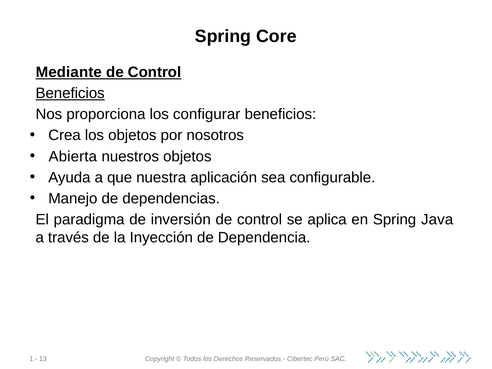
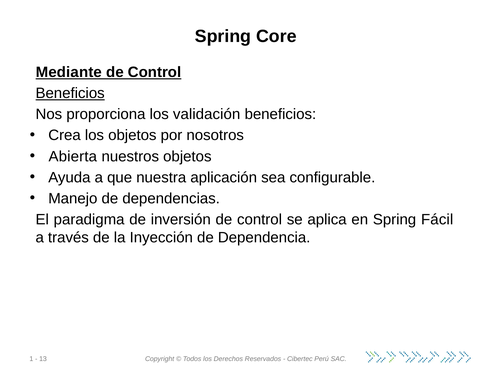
configurar: configurar -> validación (207, 114)
Java: Java -> Fácil (437, 220)
